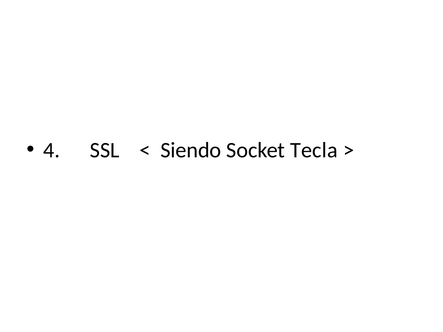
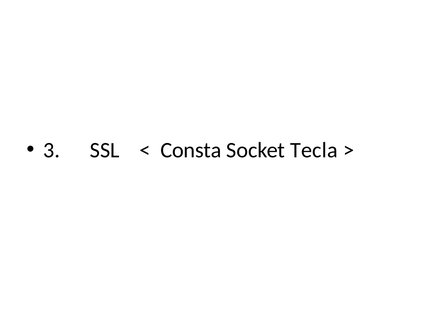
4: 4 -> 3 (52, 150)
Siendo: Siendo -> Consta (191, 150)
